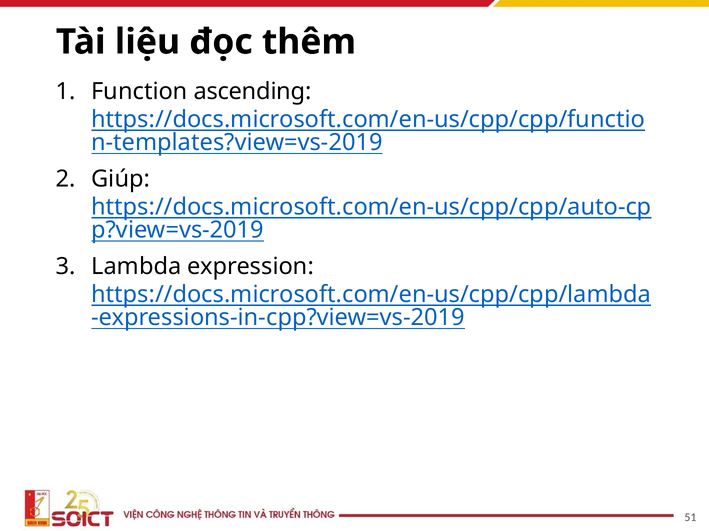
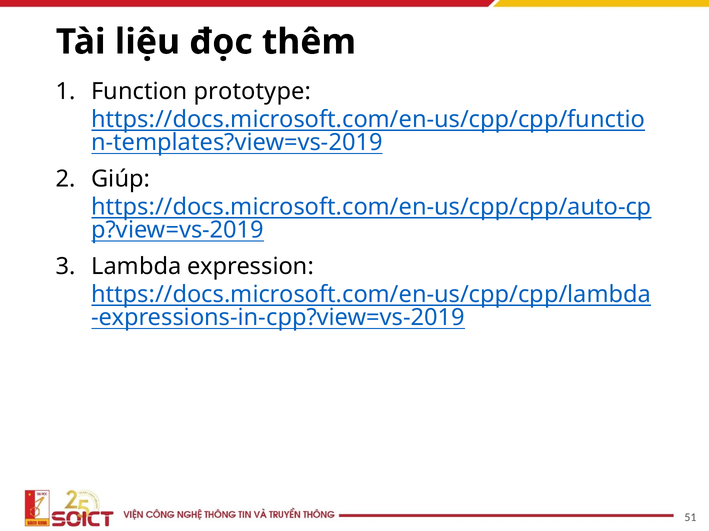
ascending: ascending -> prototype (252, 91)
